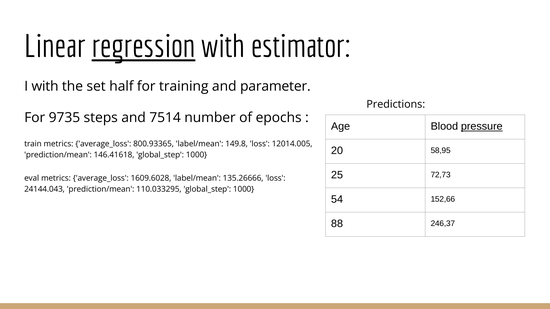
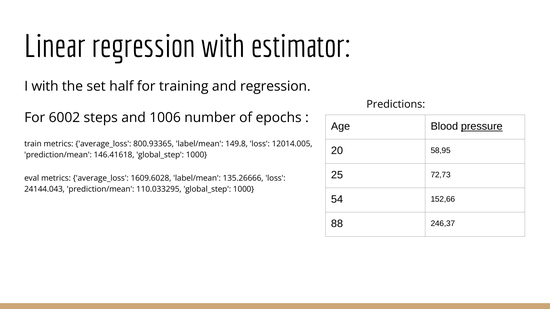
regression underline: present -> none (144, 46)
and parameter: parameter -> regression (275, 86)
9735: 9735 -> 6002 (64, 118)
7514: 7514 -> 1006 (165, 118)
